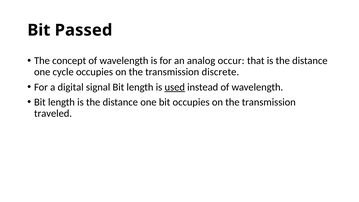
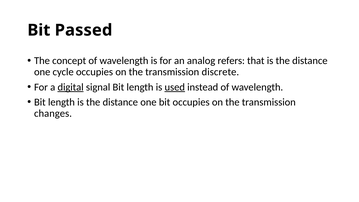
occur: occur -> refers (231, 61)
digital underline: none -> present (71, 87)
traveled: traveled -> changes (53, 113)
